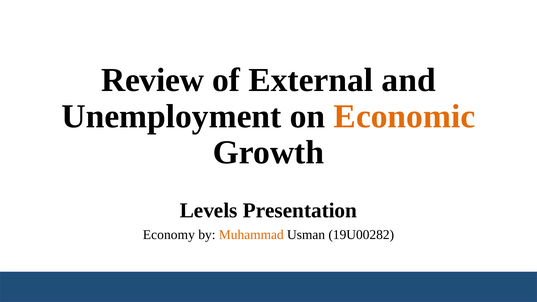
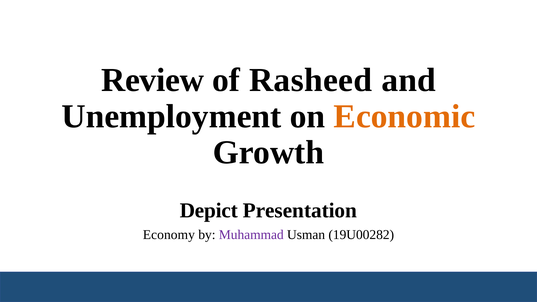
External: External -> Rasheed (311, 80)
Levels: Levels -> Depict (209, 210)
Muhammad colour: orange -> purple (251, 235)
